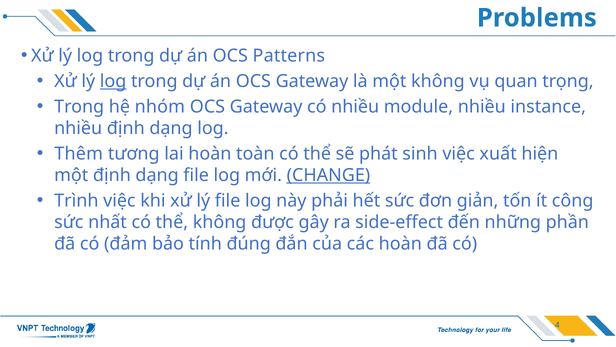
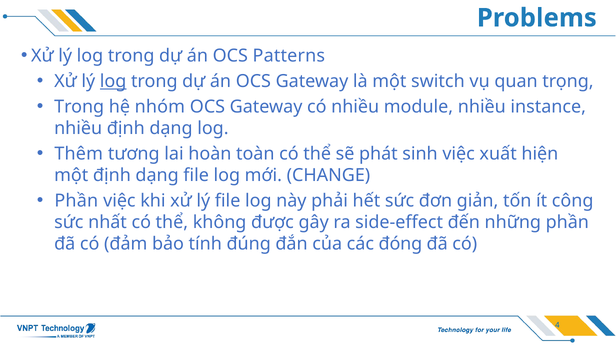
một không: không -> switch (438, 81)
CHANGE underline: present -> none (328, 175)
Trình: Trình -> Phần (76, 201)
các hoàn: hoàn -> đóng (400, 244)
